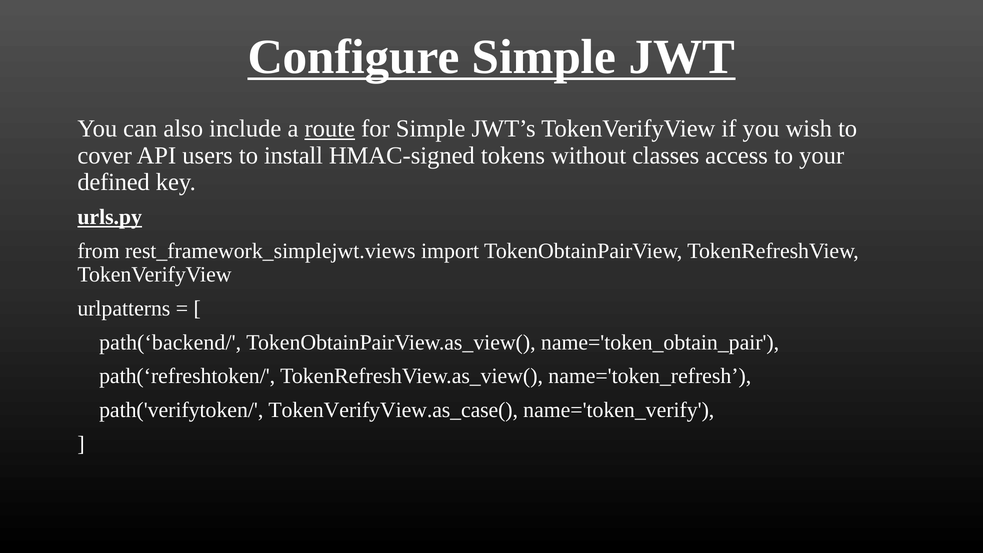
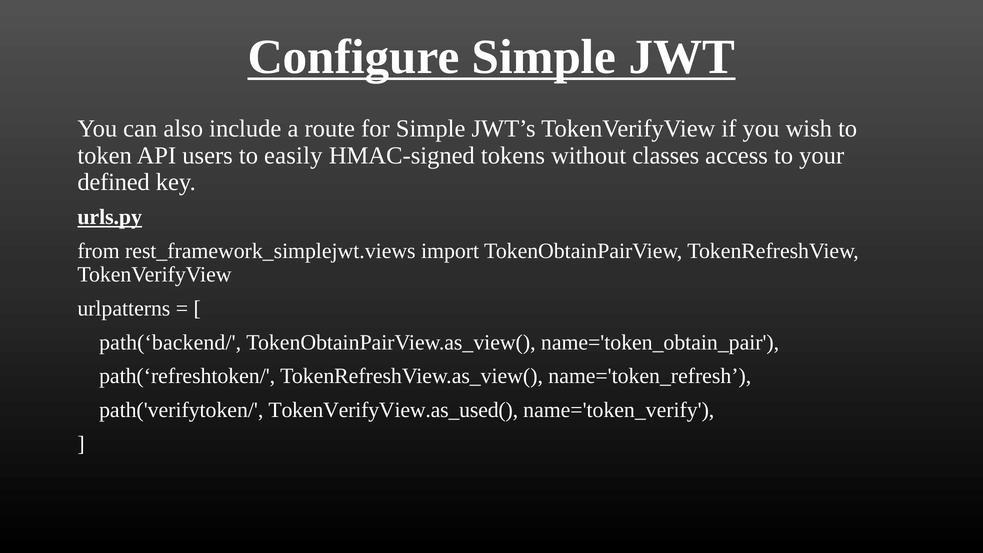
route underline: present -> none (330, 129)
cover: cover -> token (105, 155)
install: install -> easily (293, 155)
TokenVerifyView.as_case(: TokenVerifyView.as_case( -> TokenVerifyView.as_used( (393, 410)
